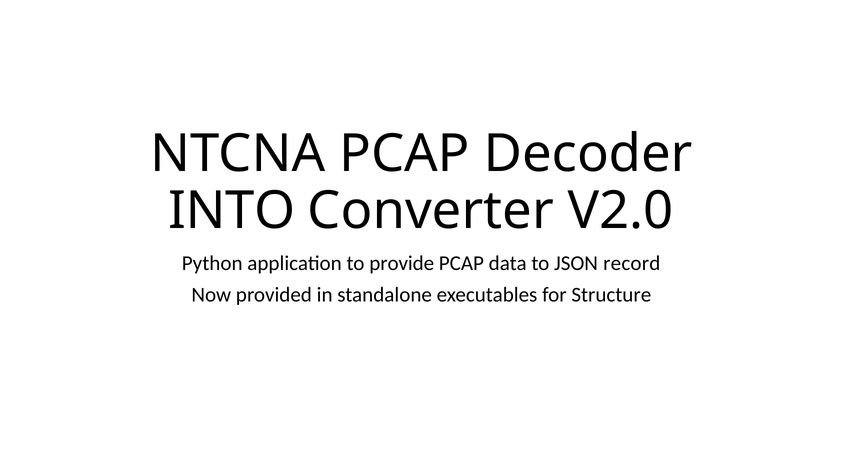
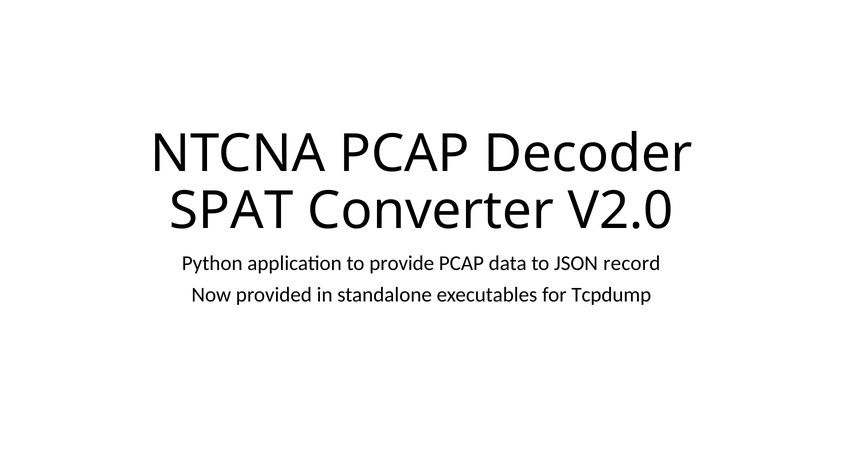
INTO: INTO -> SPAT (231, 211)
Structure: Structure -> Tcpdump (611, 295)
